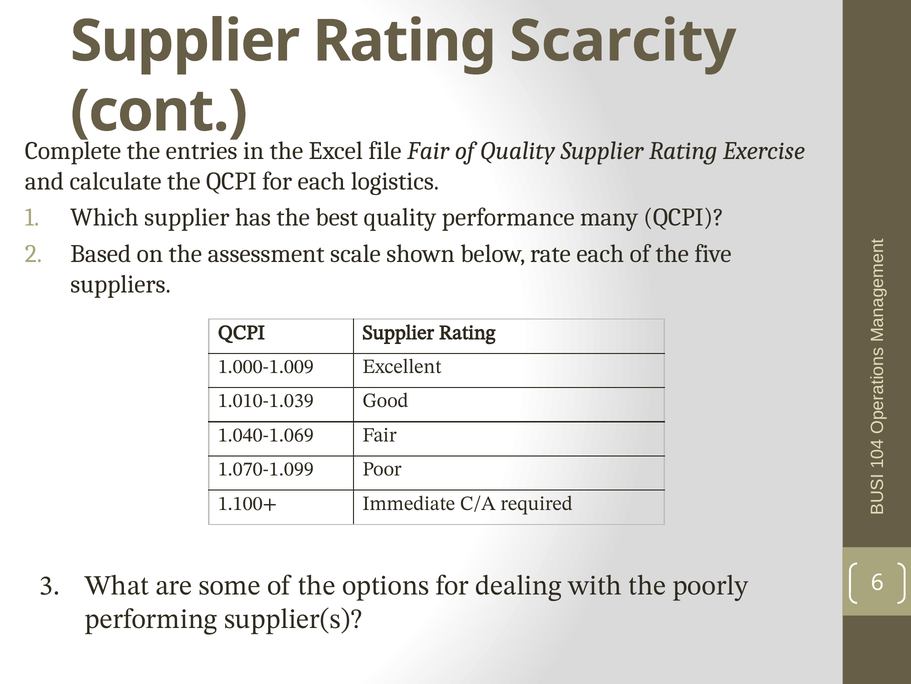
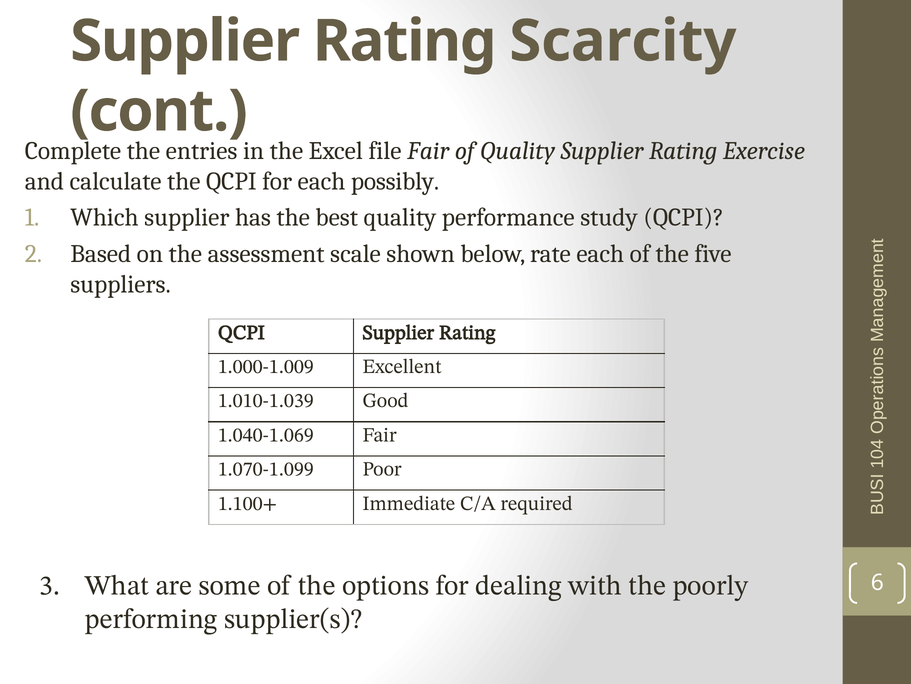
logistics: logistics -> possibly (395, 181)
many: many -> study (609, 217)
